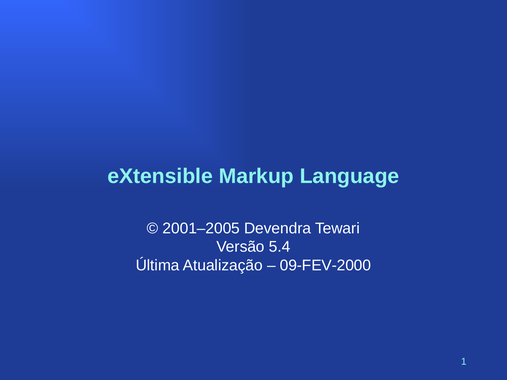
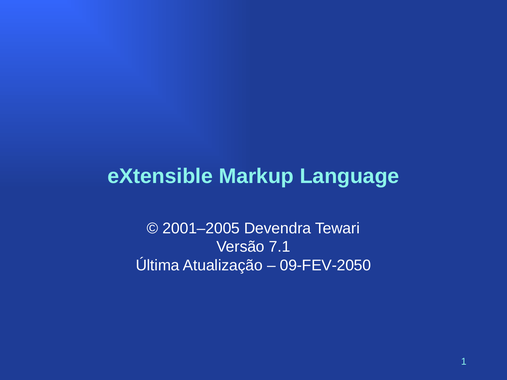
5.4: 5.4 -> 7.1 (280, 247)
09-FEV-2000: 09-FEV-2000 -> 09-FEV-2050 (325, 266)
